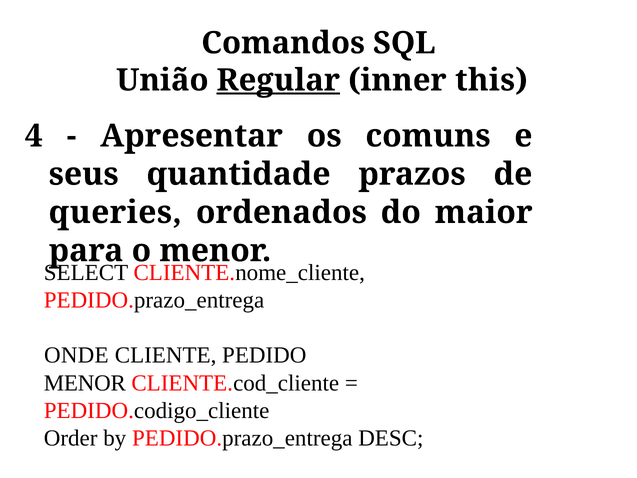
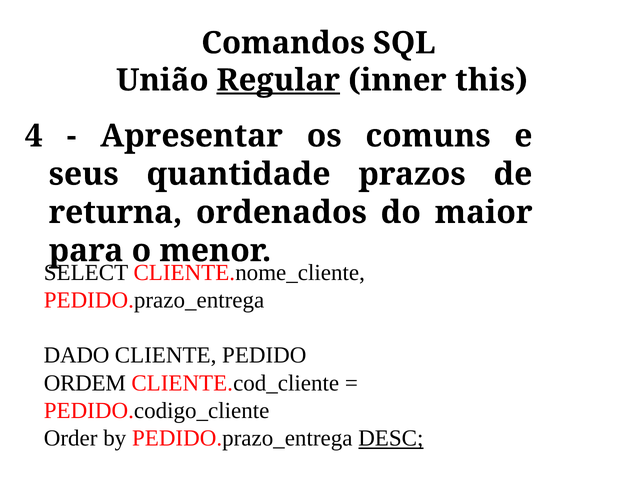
queries: queries -> returna (115, 212)
ONDE: ONDE -> DADO (77, 355)
MENOR: MENOR -> ORDEM (85, 383)
DESC underline: none -> present (391, 438)
